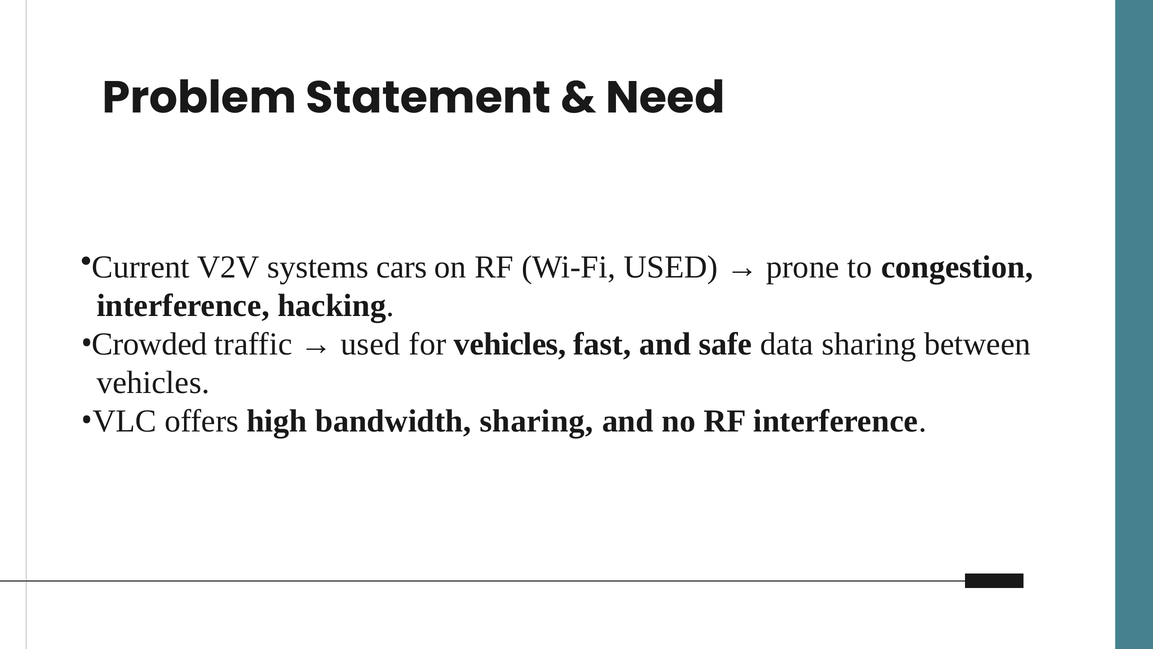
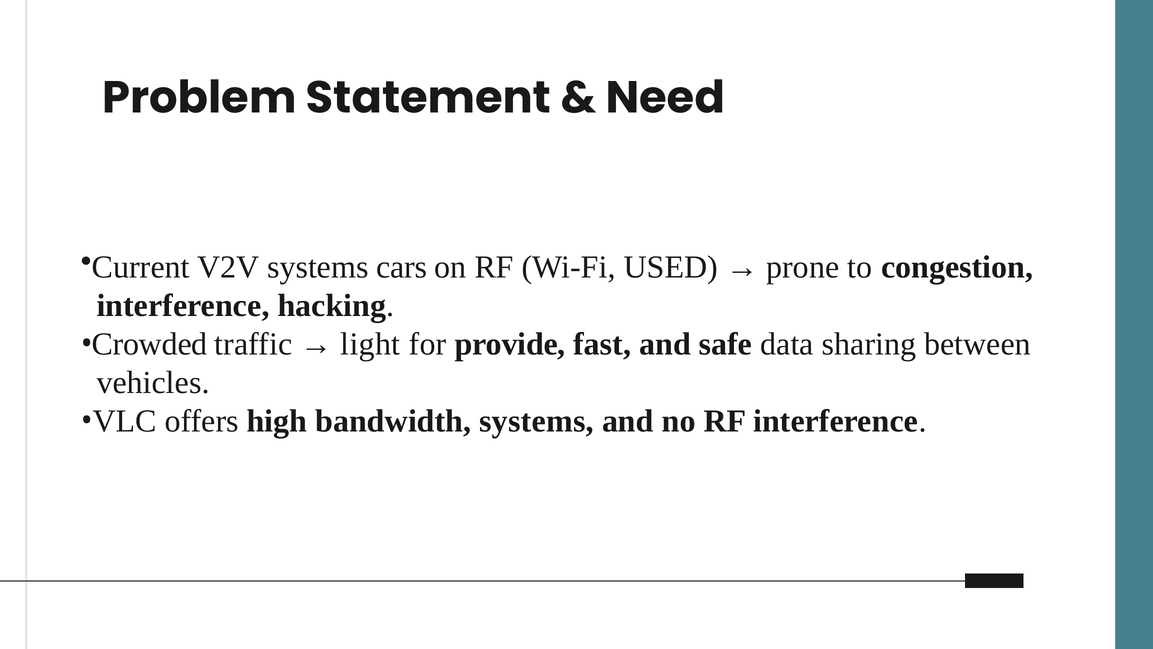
used: used -> light (370, 344)
for vehicles: vehicles -> provide (510, 344)
bandwidth sharing: sharing -> systems (536, 421)
